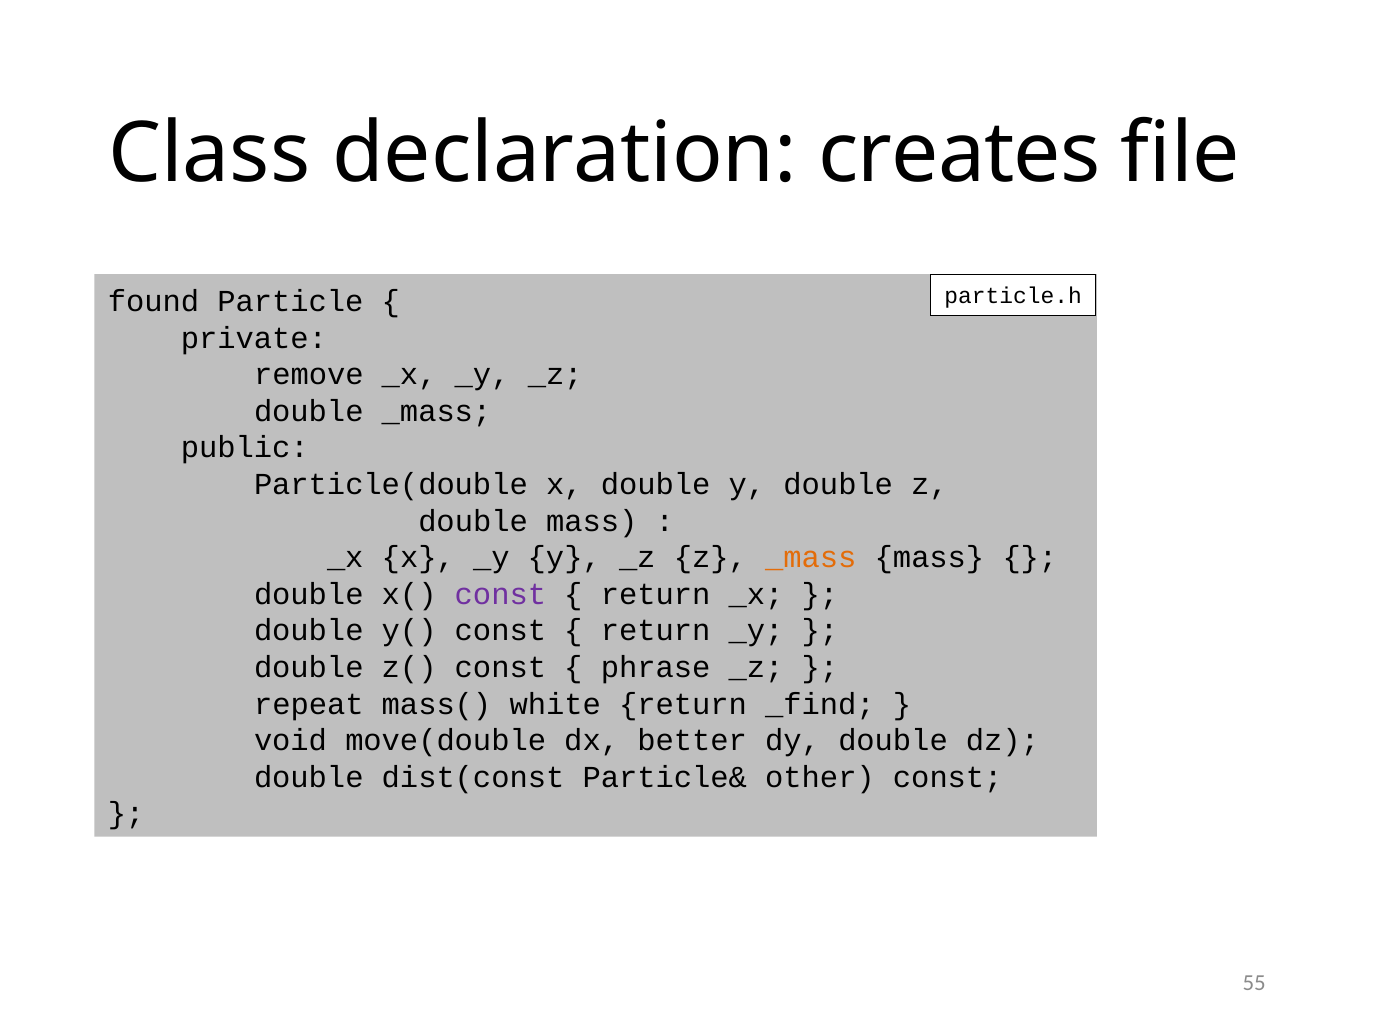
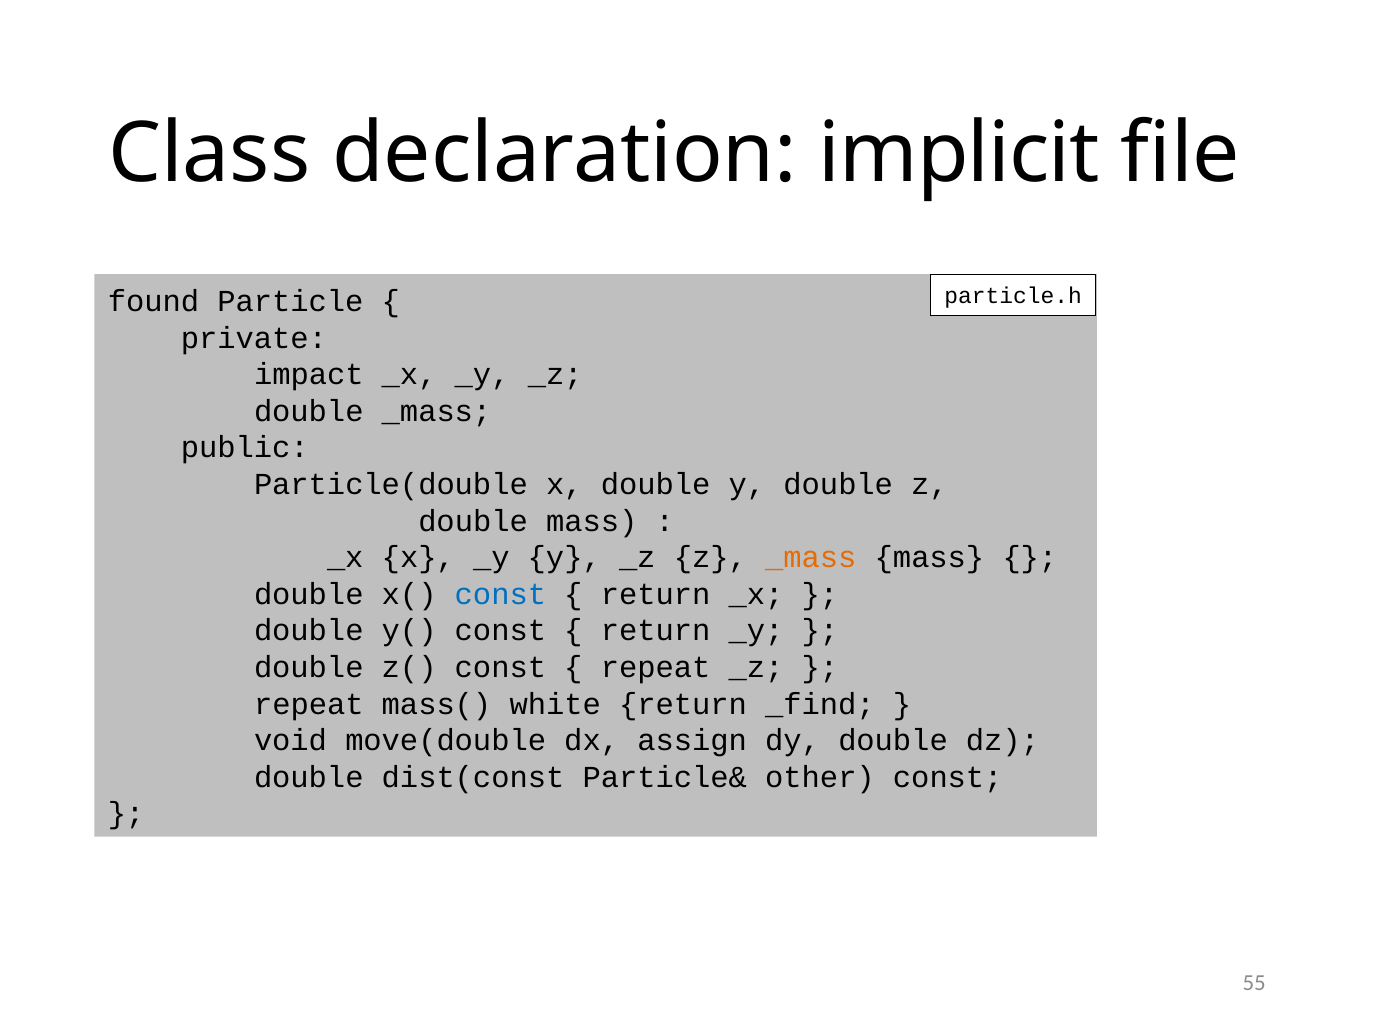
creates: creates -> implicit (959, 154)
remove: remove -> impact (309, 375)
const colour: purple -> blue (500, 594)
phrase: phrase -> repeat (656, 668)
better: better -> assign (692, 741)
